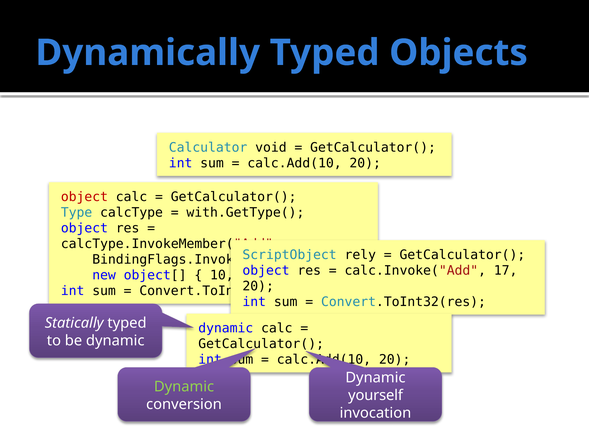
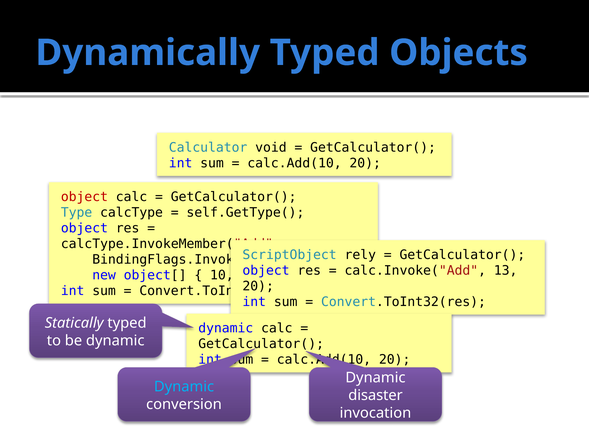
with.GetType(: with.GetType( -> self.GetType( (245, 213)
17: 17 -> 13 (506, 271)
Dynamic colour: light green -> light blue (184, 387)
yourself: yourself -> disaster (375, 396)
